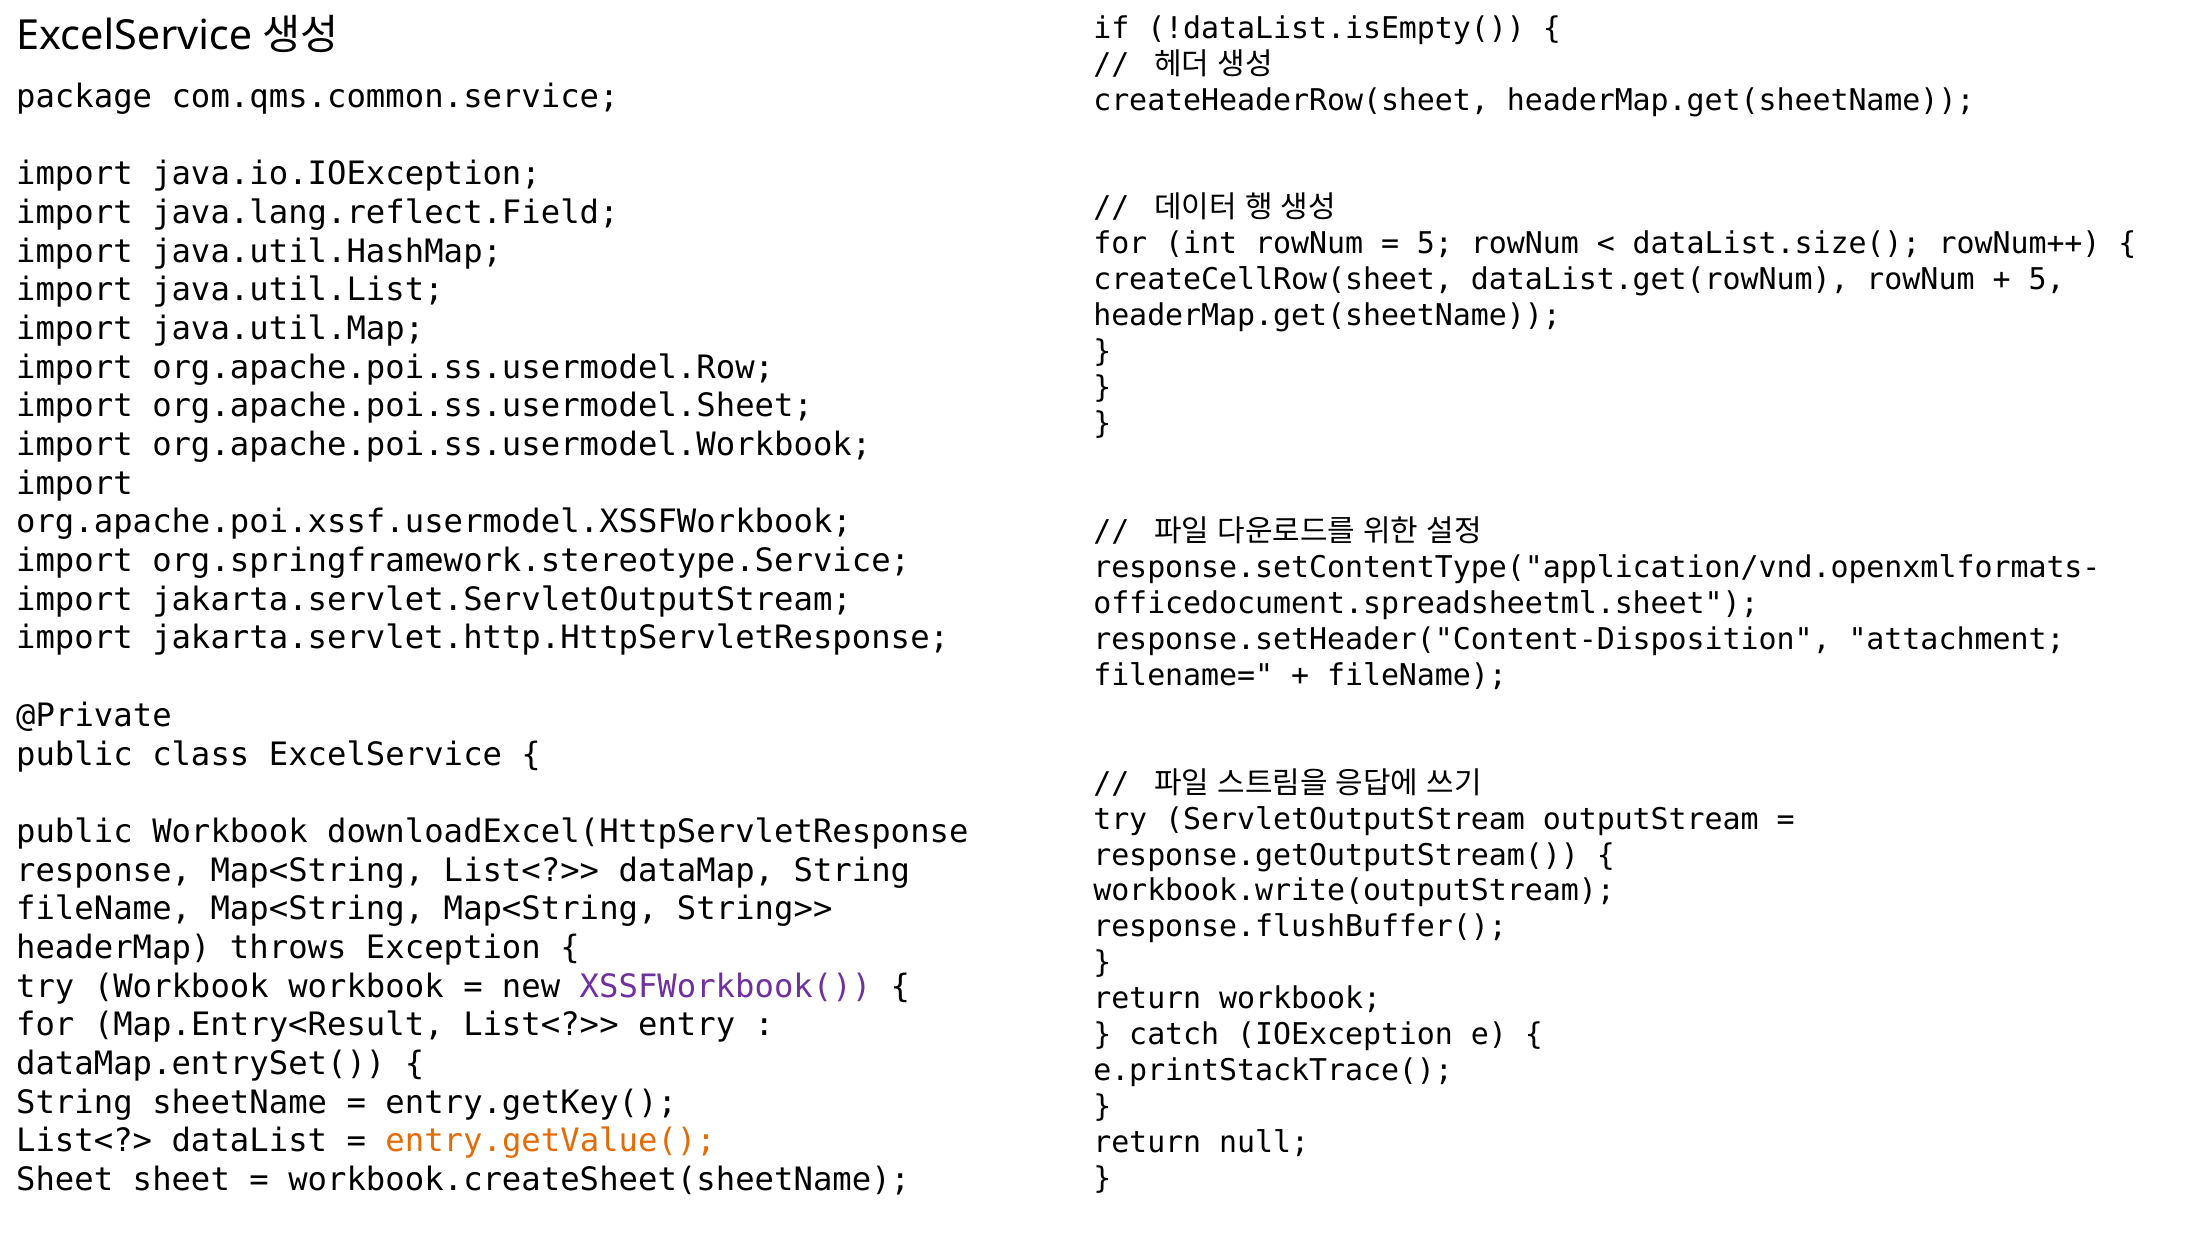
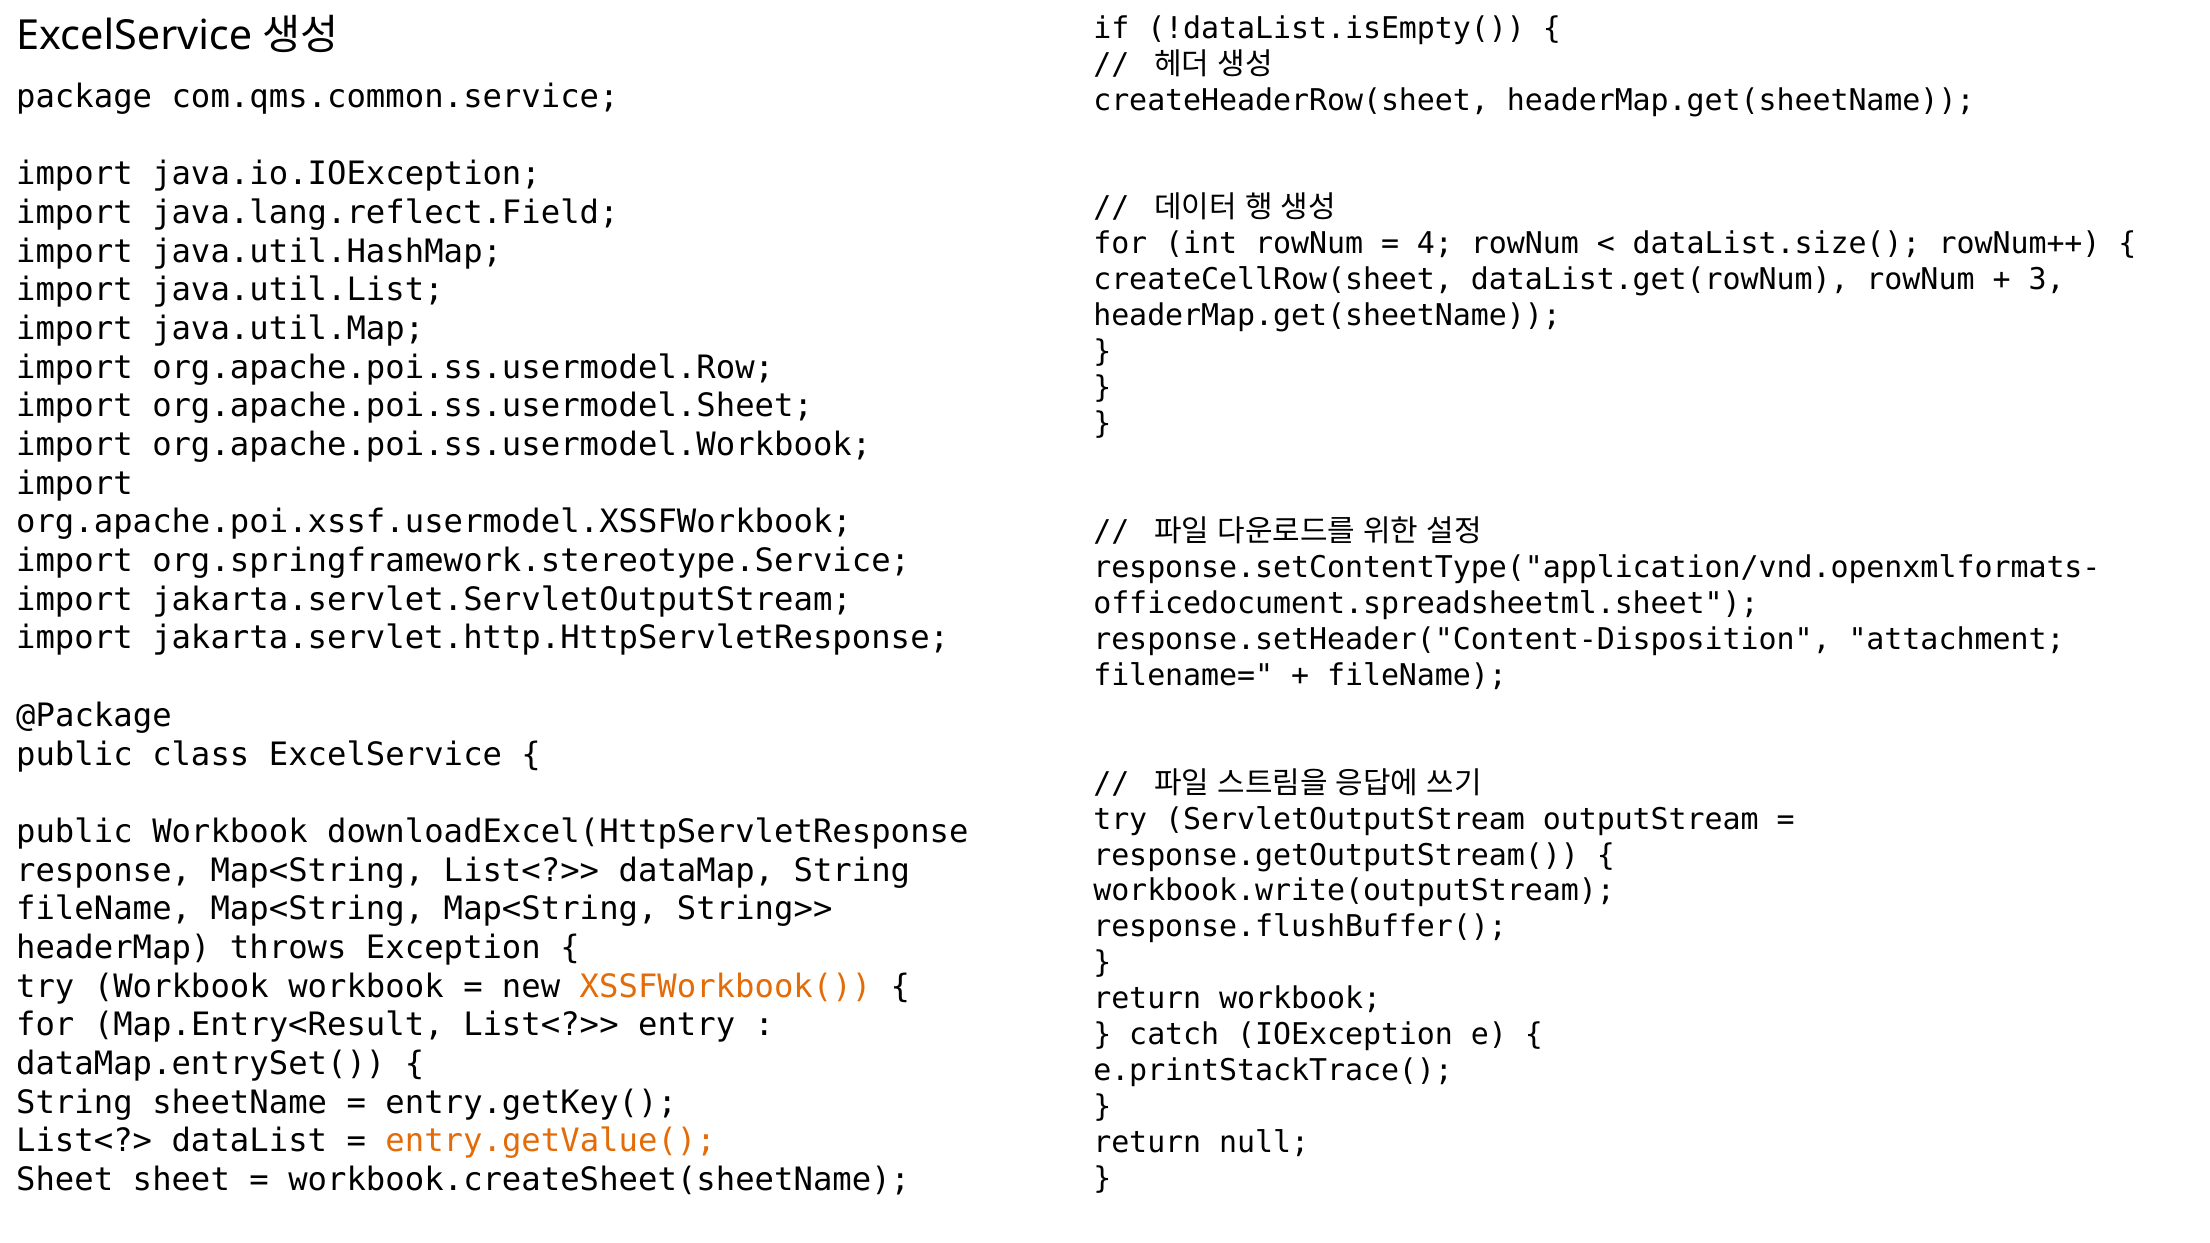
5: 5 -> 4 (1435, 244)
5: 5 -> 3 (2047, 280)
@Private: @Private -> @Package (94, 716)
XSSFWorkbook( colour: purple -> orange (725, 987)
